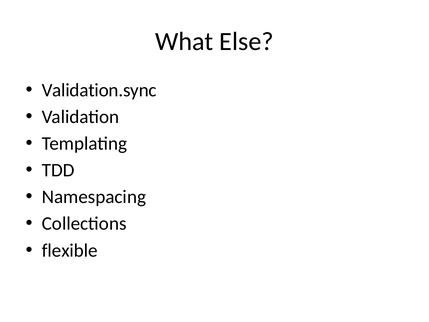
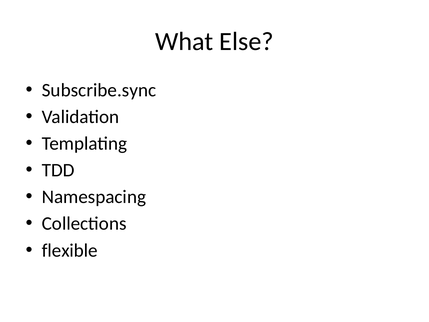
Validation.sync: Validation.sync -> Subscribe.sync (99, 90)
